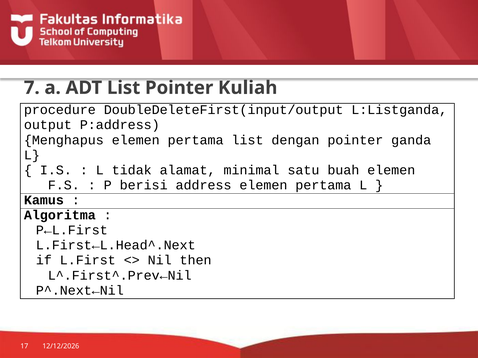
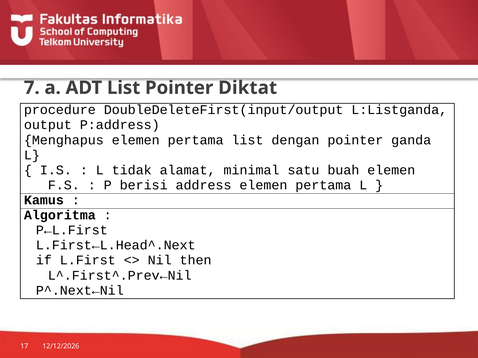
Kuliah: Kuliah -> Diktat (248, 88)
